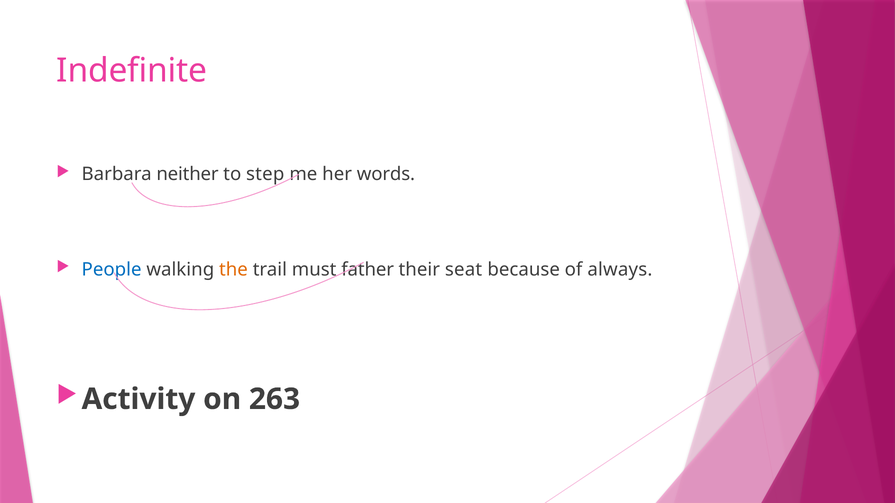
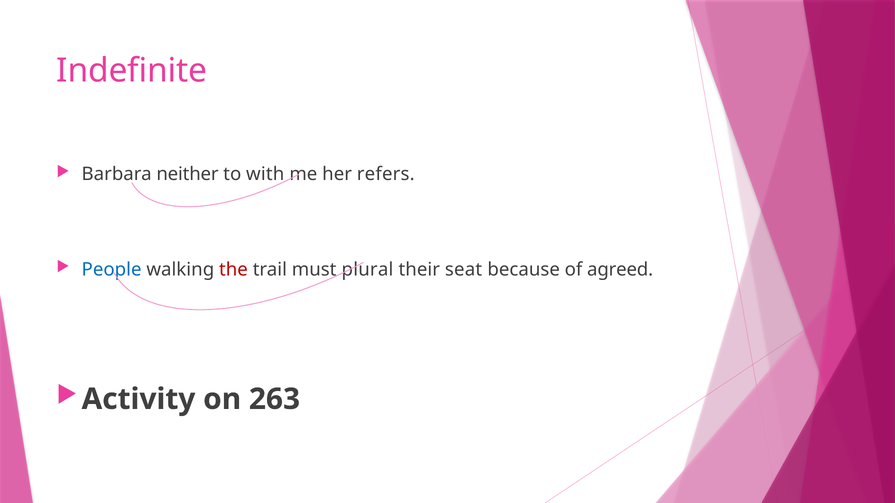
step: step -> with (265, 174)
words: words -> refers (386, 174)
the colour: orange -> red (233, 270)
father: father -> plural (367, 270)
always: always -> agreed (620, 270)
